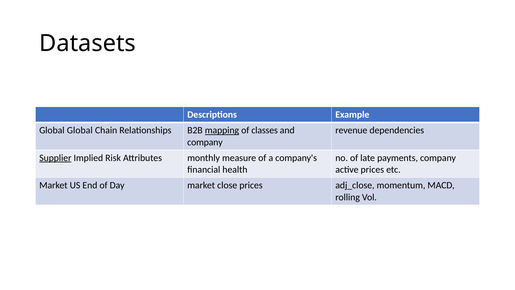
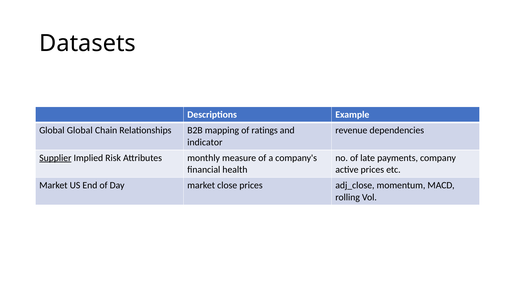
mapping underline: present -> none (222, 130)
classes: classes -> ratings (265, 130)
company: company -> indicator (205, 142)
